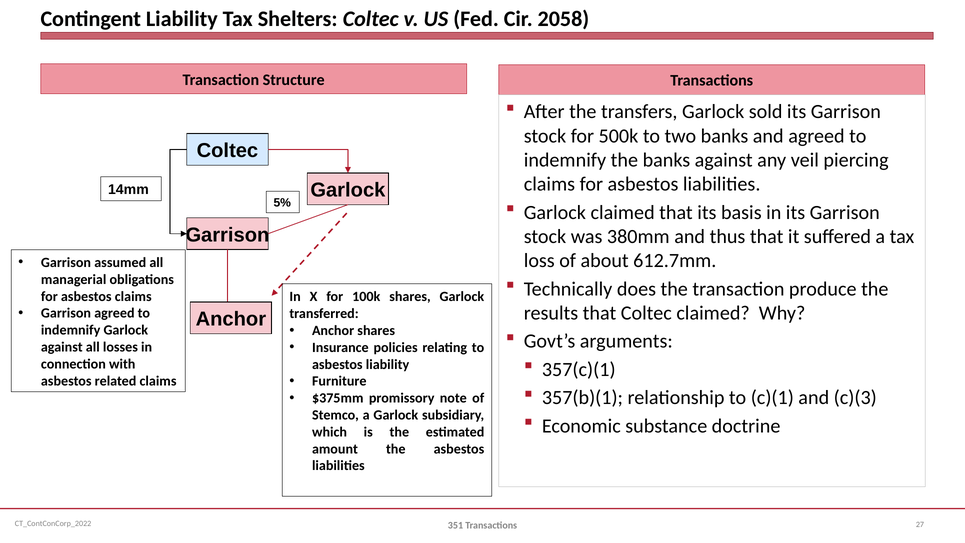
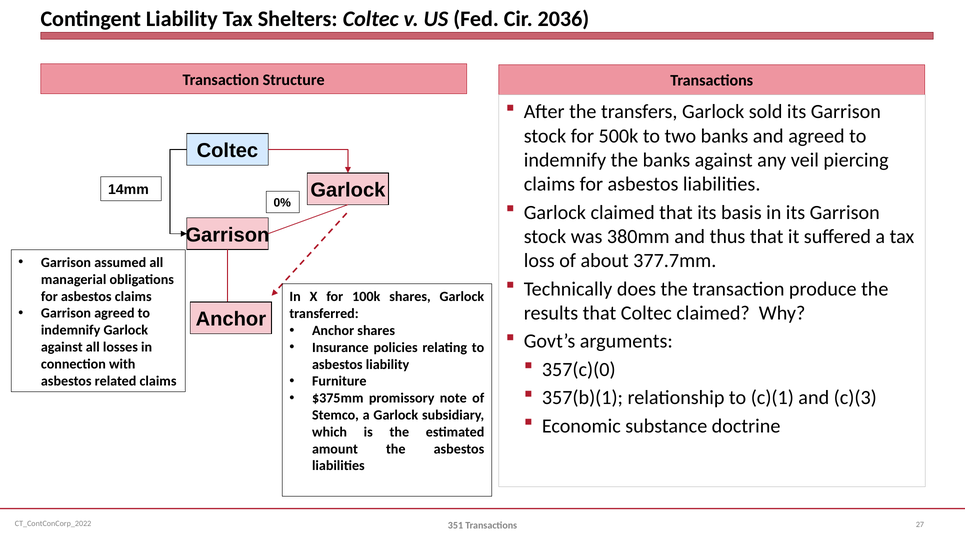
2058: 2058 -> 2036 (563, 19)
5%: 5% -> 0% (282, 203)
612.7mm: 612.7mm -> 377.7mm (675, 261)
357(c)(1: 357(c)(1 -> 357(c)(0 (579, 369)
